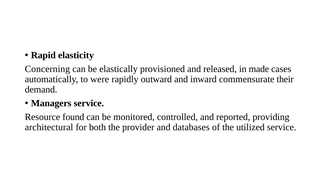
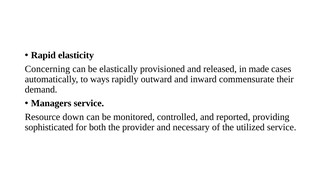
were: were -> ways (100, 79)
found: found -> down (73, 117)
architectural: architectural -> sophisticated (49, 127)
databases: databases -> necessary (191, 127)
